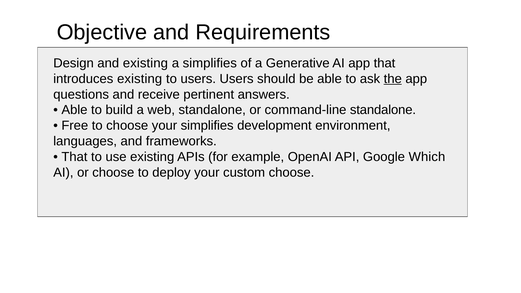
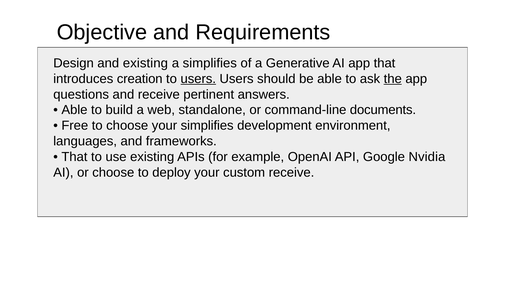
introduces existing: existing -> creation (140, 79)
users underline: none -> present (198, 79)
command-line standalone: standalone -> documents (383, 110)
Which: Which -> Nvidia (427, 157)
custom choose: choose -> receive (292, 173)
